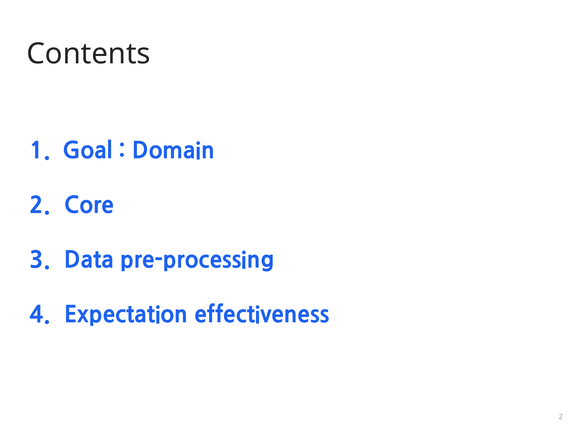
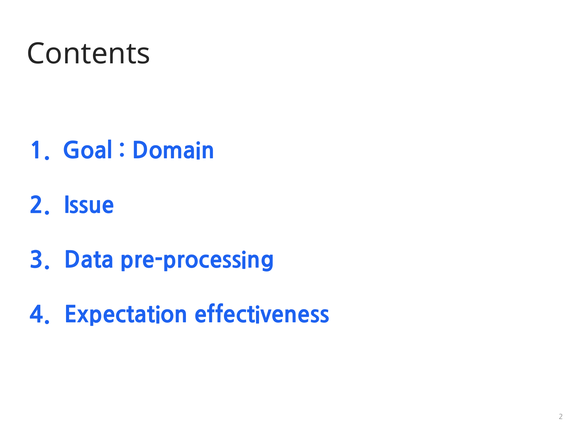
Core: Core -> Issue (89, 206)
